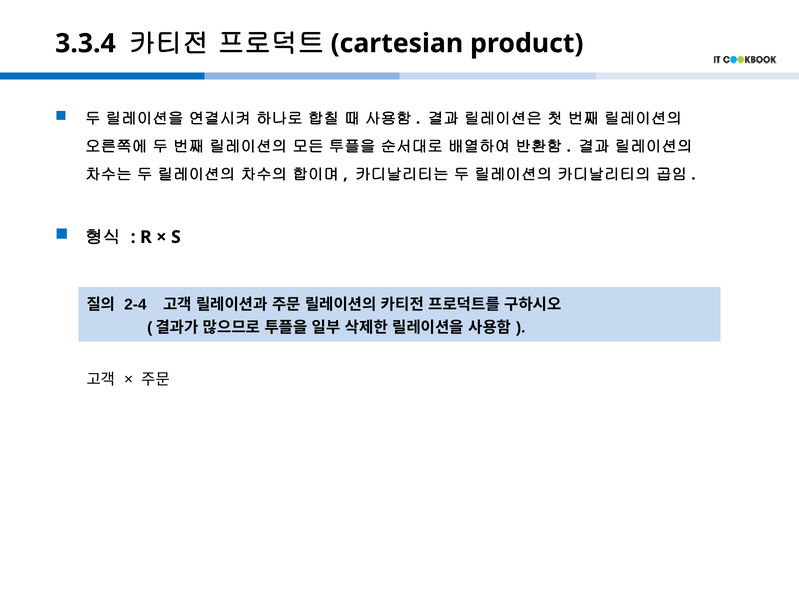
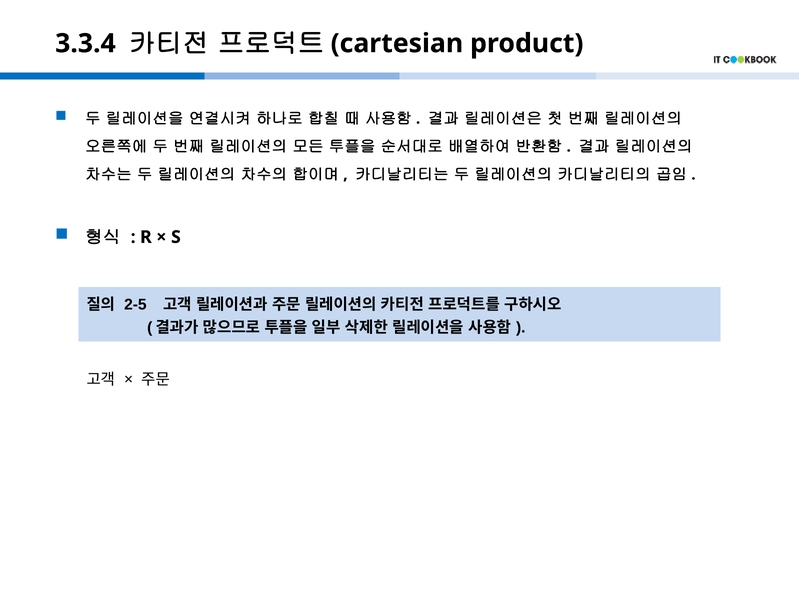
2-4: 2-4 -> 2-5 (135, 305)
